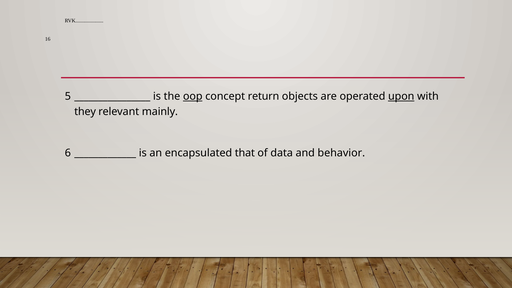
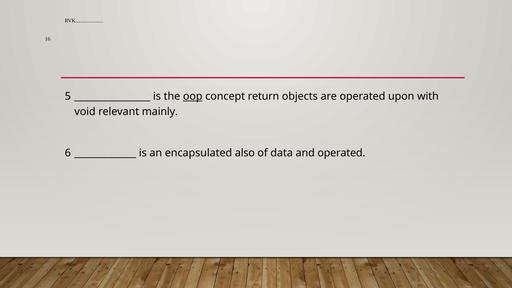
upon underline: present -> none (401, 96)
they: they -> void (85, 112)
that: that -> also (245, 153)
and behavior: behavior -> operated (341, 153)
